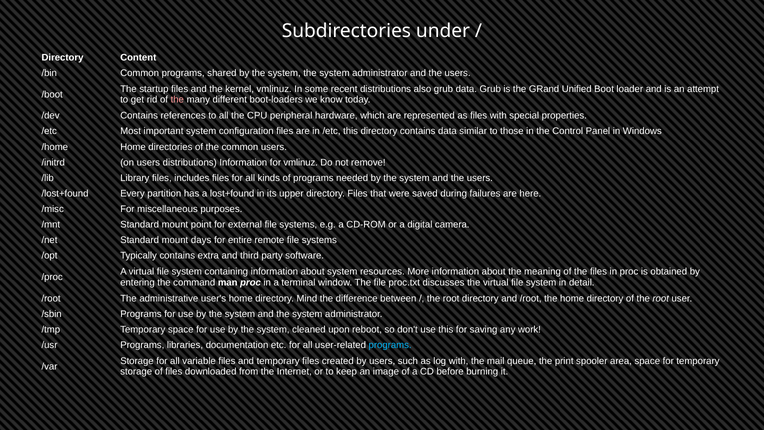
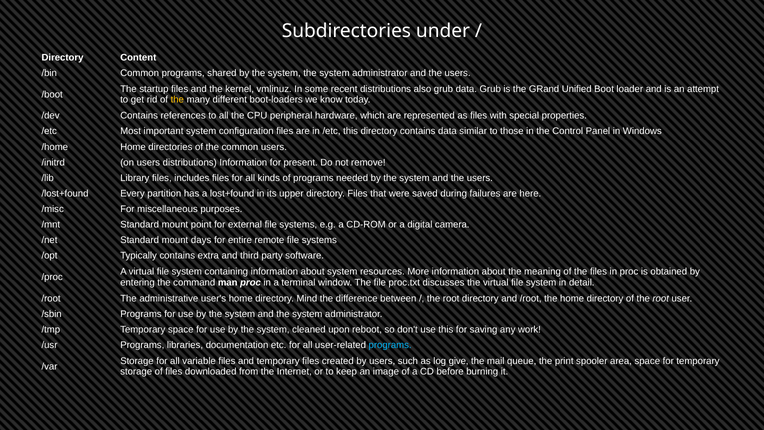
the colour: pink -> yellow (177, 100)
for vmlinuz: vmlinuz -> present (301, 162)
log with: with -> give (459, 361)
